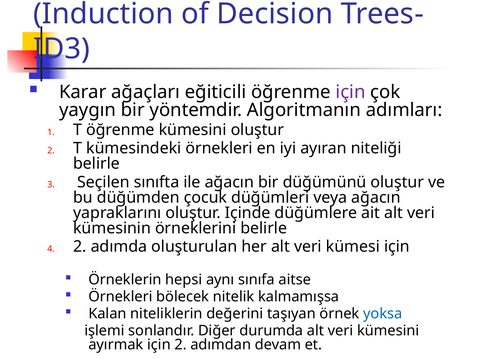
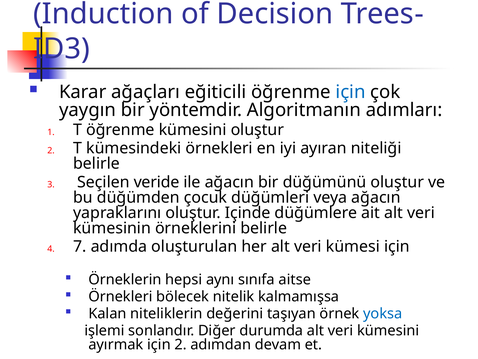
için colour: purple -> blue (351, 92)
sınıfta: sınıfta -> veride (157, 182)
2: 2 -> 7 (80, 246)
